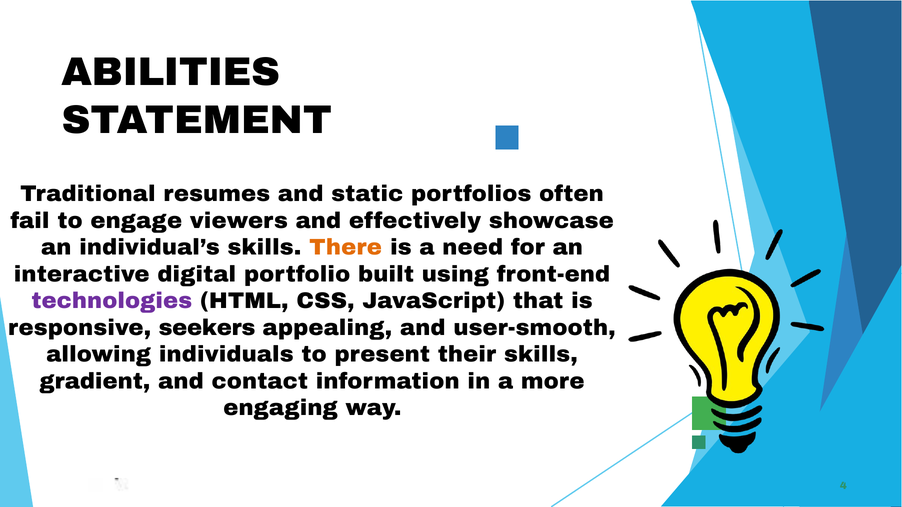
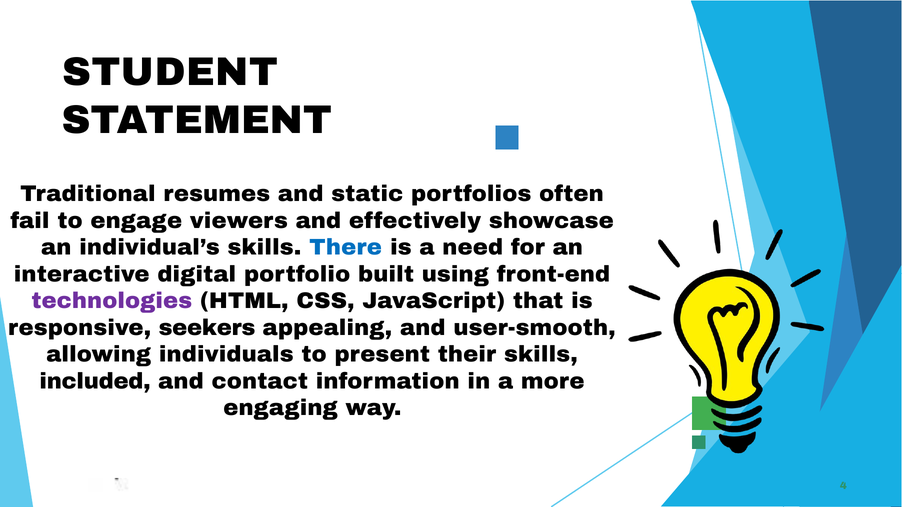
ABILITIES: ABILITIES -> STUDENT (170, 72)
There colour: orange -> blue (346, 248)
gradient: gradient -> included (95, 381)
